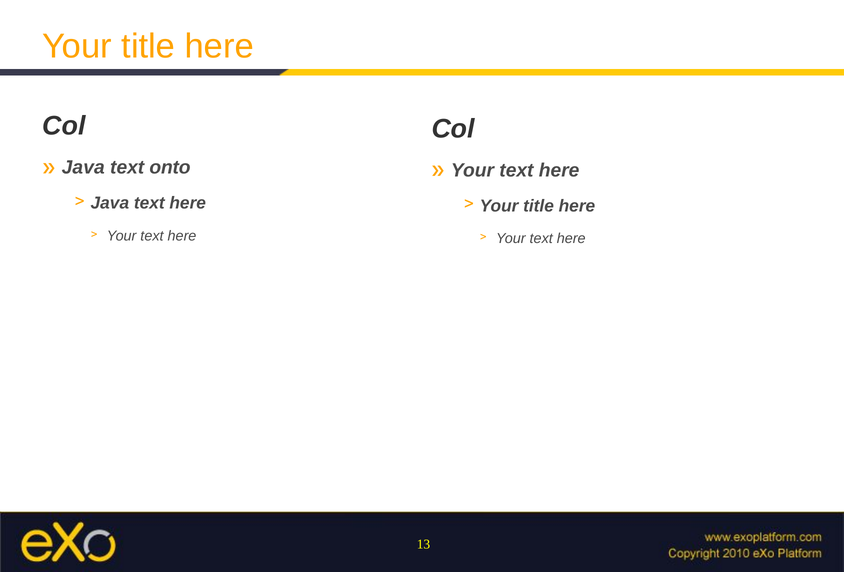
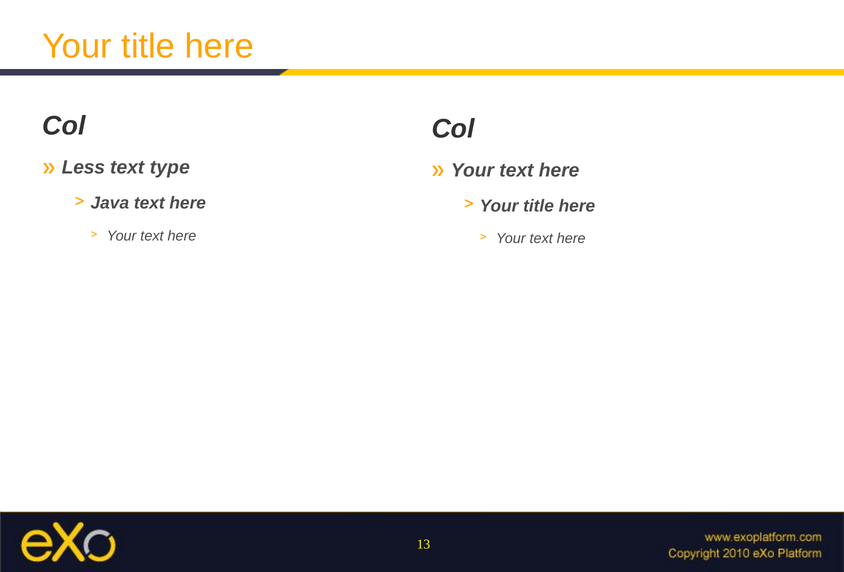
Java: Java -> Less (83, 167)
onto: onto -> type (170, 167)
